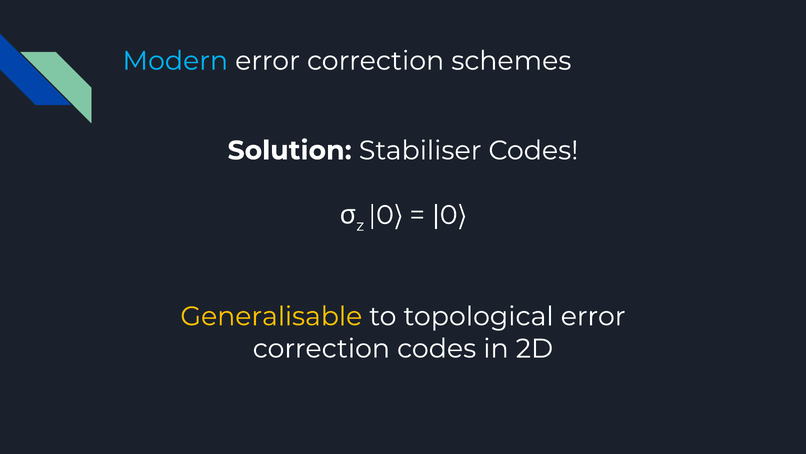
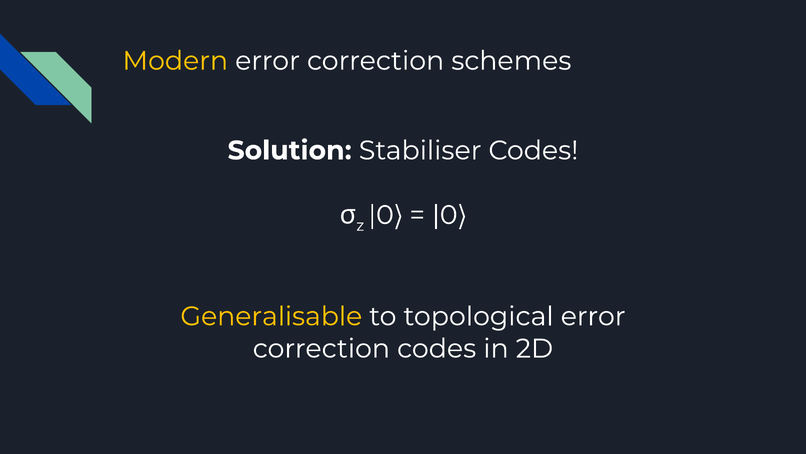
Modern colour: light blue -> yellow (175, 61)
